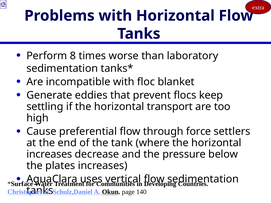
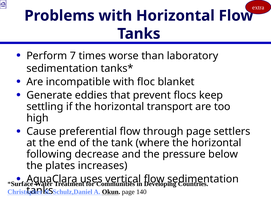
8: 8 -> 7 (73, 56)
through force: force -> page (199, 132)
increases: increases -> following (49, 154)
